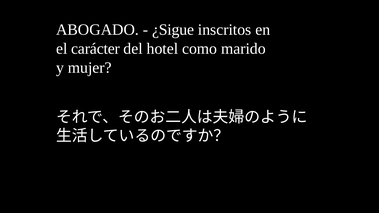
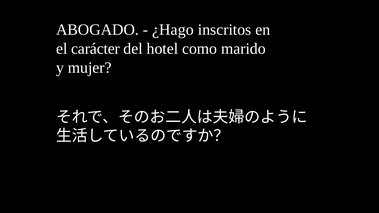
¿Sigue: ¿Sigue -> ¿Hago (173, 30)
